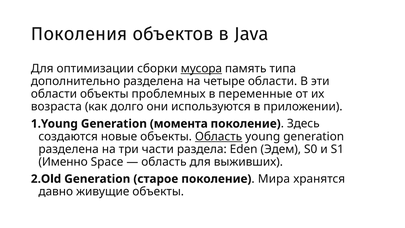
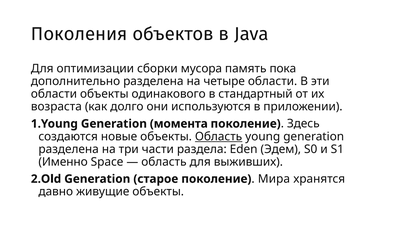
мусора underline: present -> none (201, 68)
типа: типа -> пока (283, 68)
проблемных: проблемных -> одинакового (169, 94)
переменные: переменные -> стандартный (255, 94)
